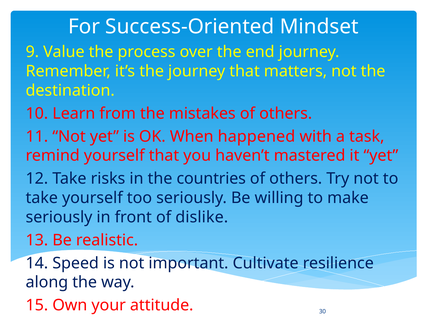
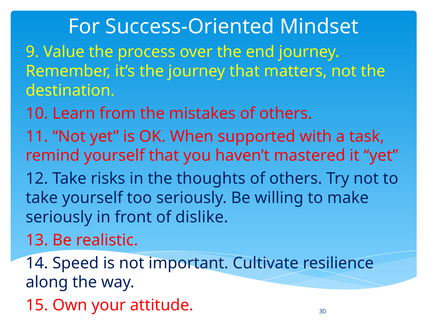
happened: happened -> supported (257, 137)
countries: countries -> thoughts (211, 179)
